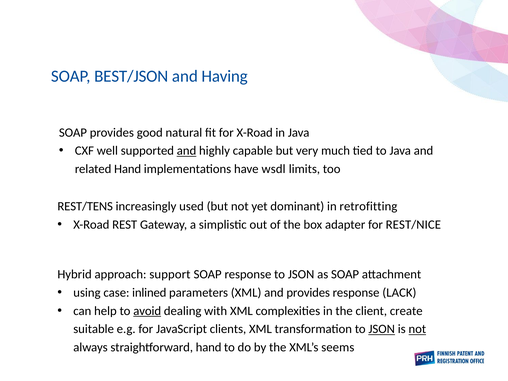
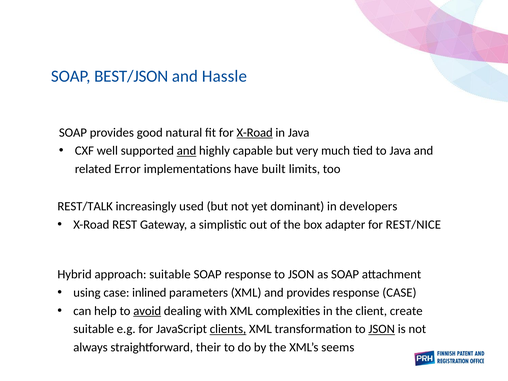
Having: Having -> Hassle (224, 76)
X-Road underline: none -> present (255, 133)
related Hand: Hand -> Error (128, 169)
wsdl: wsdl -> built (274, 169)
REST/TENS: REST/TENS -> REST/TALK (85, 206)
retrofitting: retrofitting -> developers (368, 206)
approach support: support -> suitable (170, 274)
response LACK: LACK -> CASE (399, 293)
clients underline: none -> present (228, 329)
not underline: present -> none (417, 329)
straightforward hand: hand -> their (208, 347)
